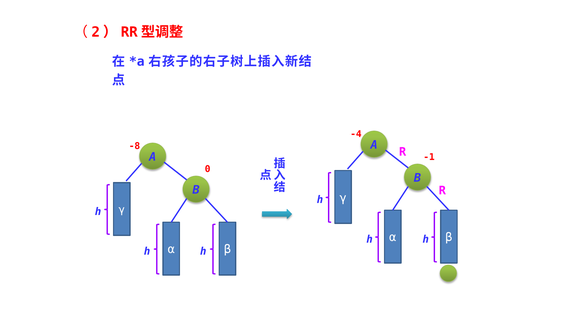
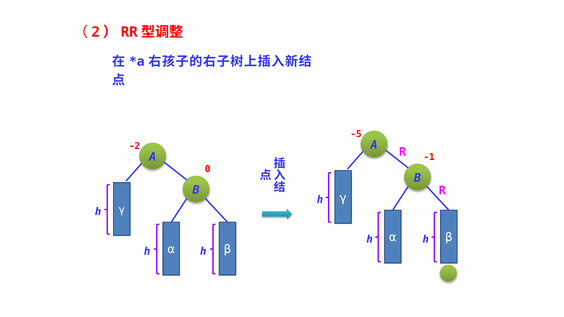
-4: -4 -> -5 (356, 134)
-8: -8 -> -2 (134, 146)
